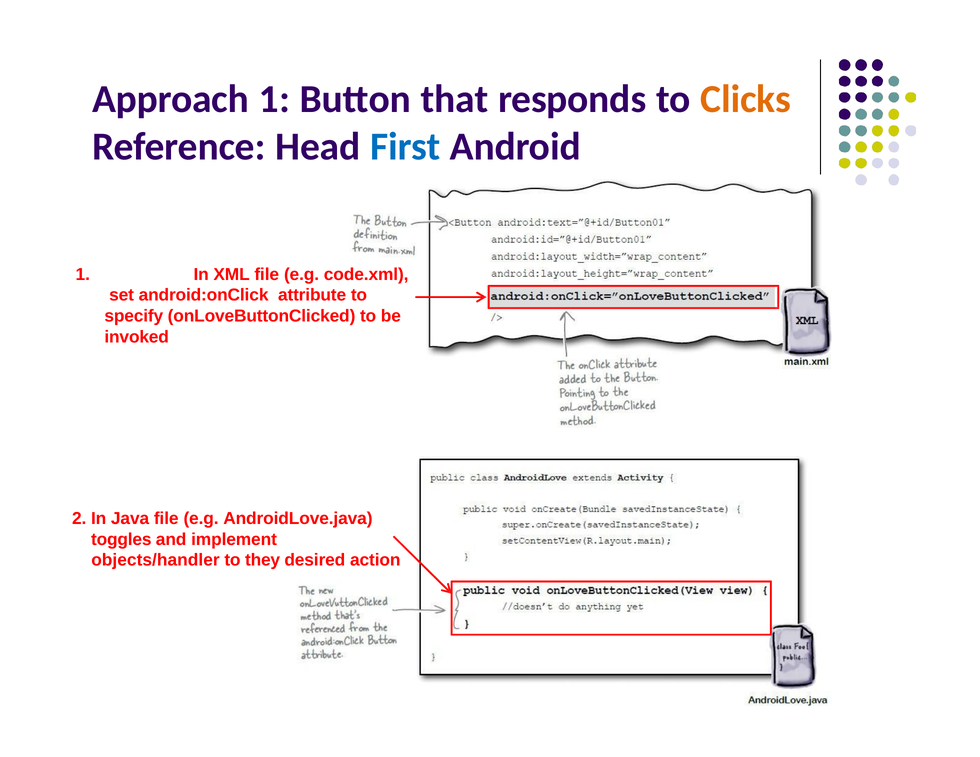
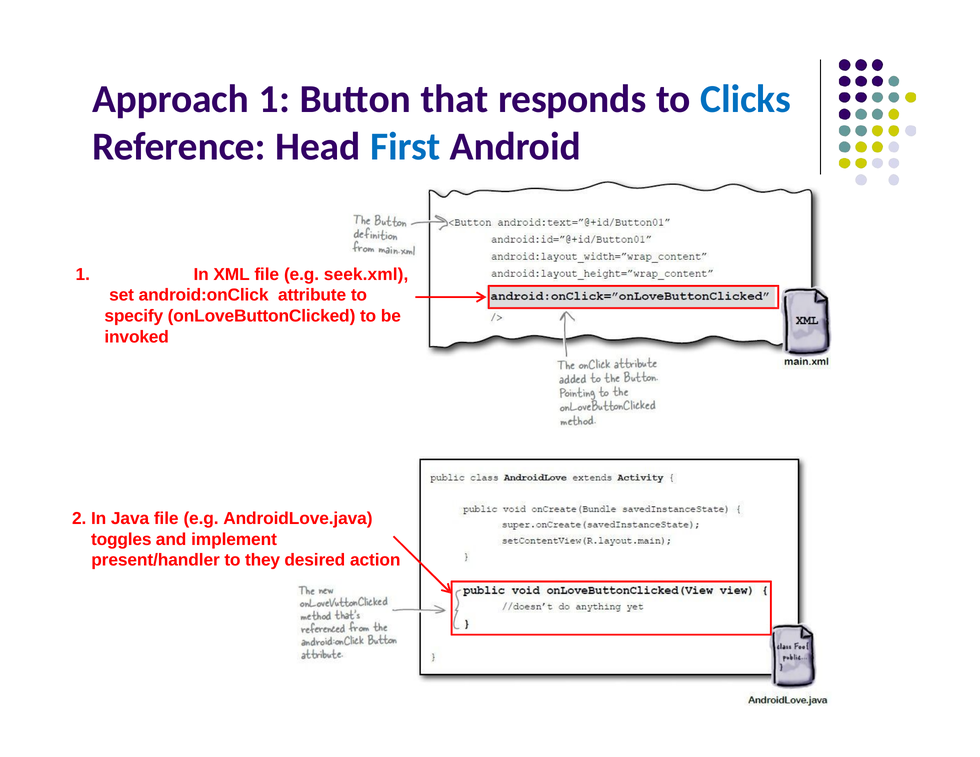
Clicks colour: orange -> blue (746, 99)
code.xml: code.xml -> seek.xml (366, 275)
objects/handler: objects/handler -> present/handler (156, 560)
